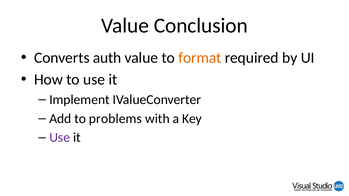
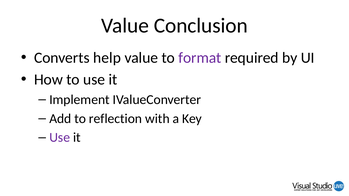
auth: auth -> help (107, 58)
format colour: orange -> purple (200, 58)
problems: problems -> reflection (116, 119)
